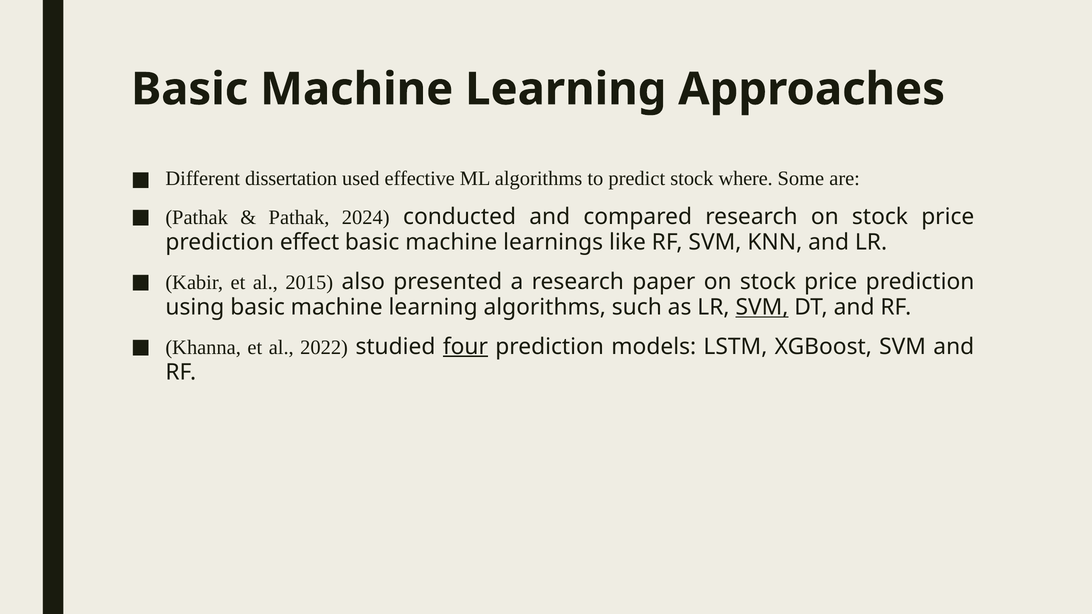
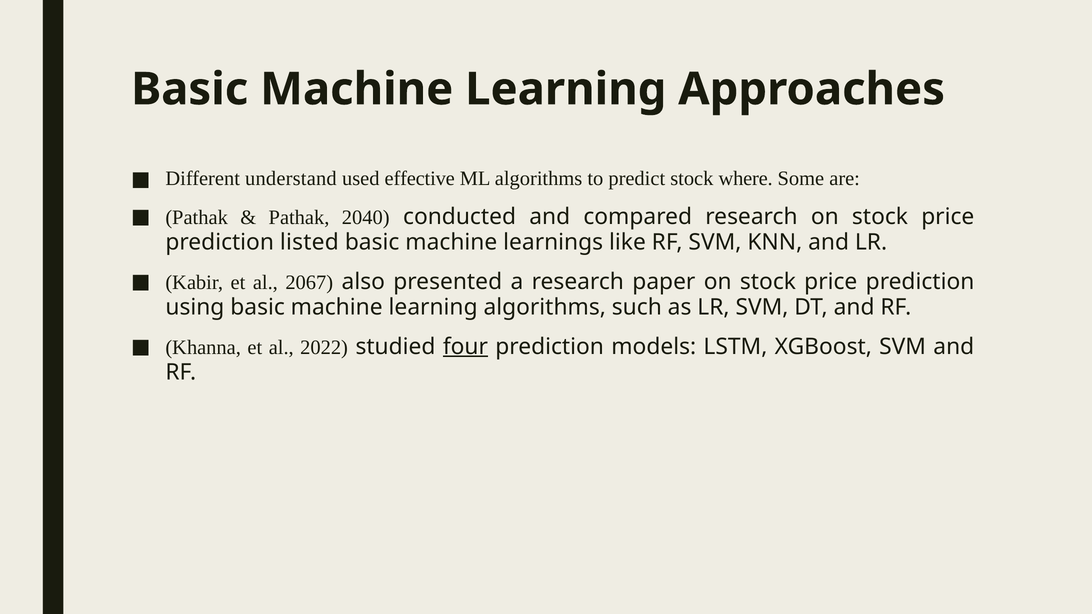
dissertation: dissertation -> understand (291, 179)
2024: 2024 -> 2040 (366, 217)
effect: effect -> listed (309, 242)
2015: 2015 -> 2067 (309, 282)
SVM underline: present -> none (762, 307)
